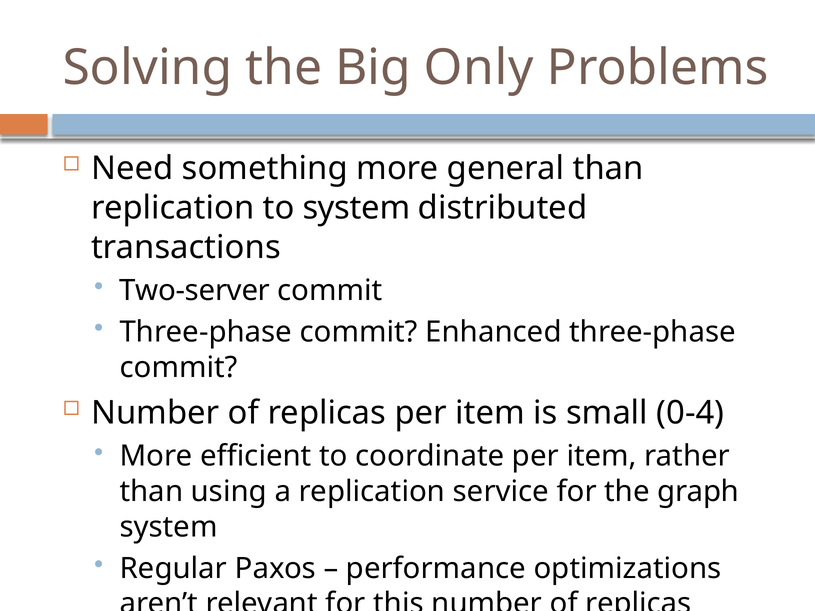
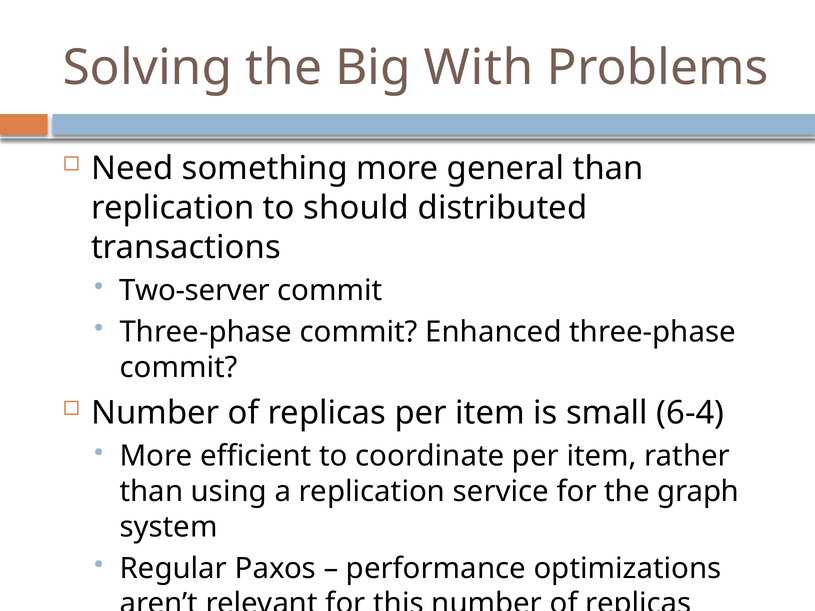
Only: Only -> With (479, 68)
to system: system -> should (356, 208)
0-4: 0-4 -> 6-4 (690, 413)
